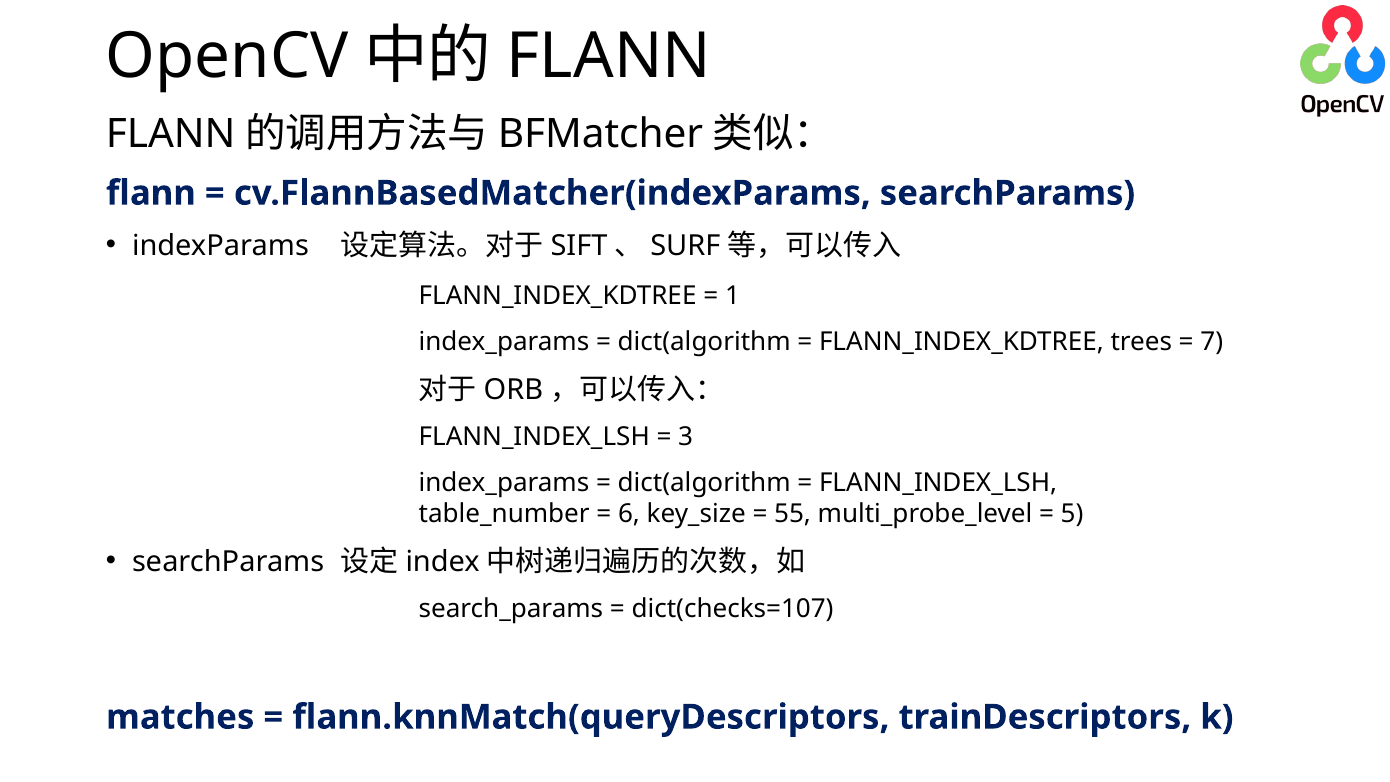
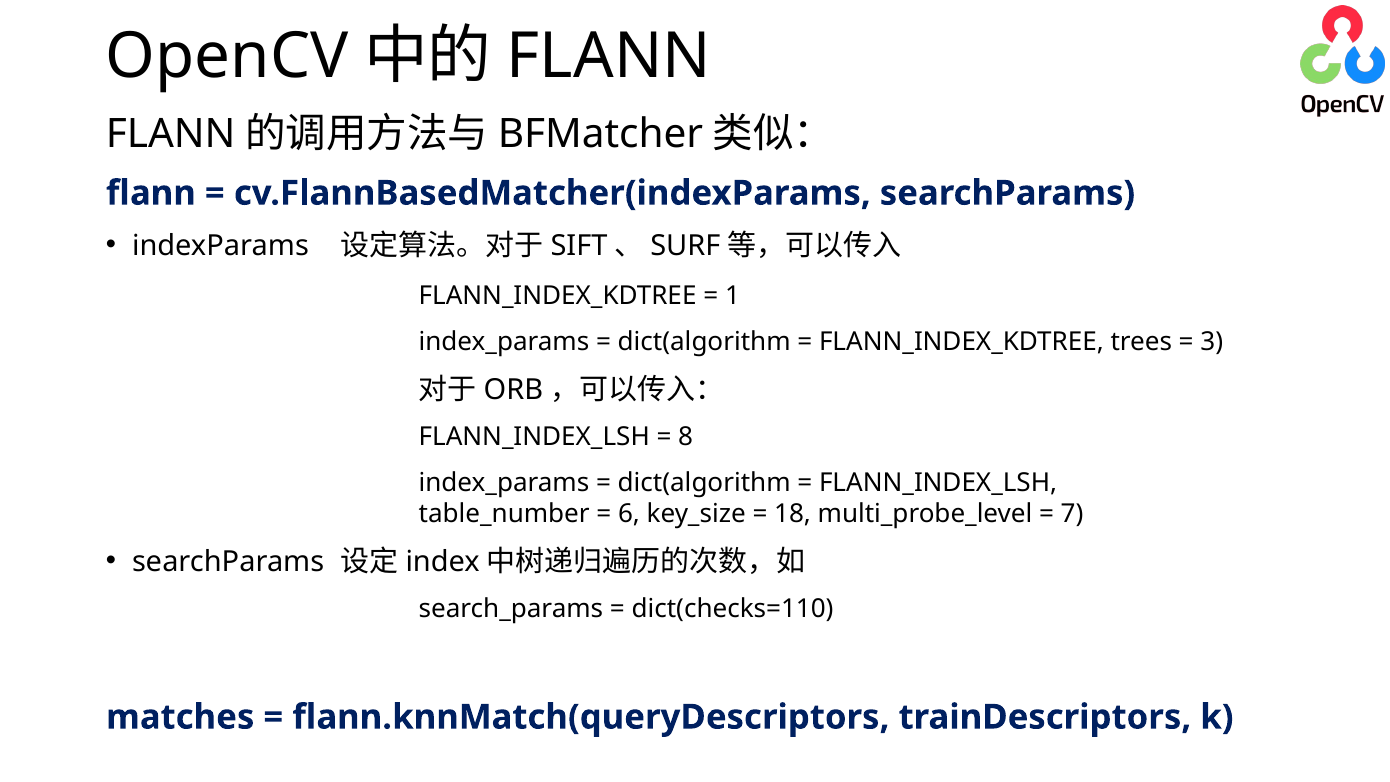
7: 7 -> 3 (1212, 342)
3: 3 -> 8 (686, 437)
55: 55 -> 18 (793, 514)
5: 5 -> 7 (1072, 514)
dict(checks=107: dict(checks=107 -> dict(checks=110 (733, 609)
